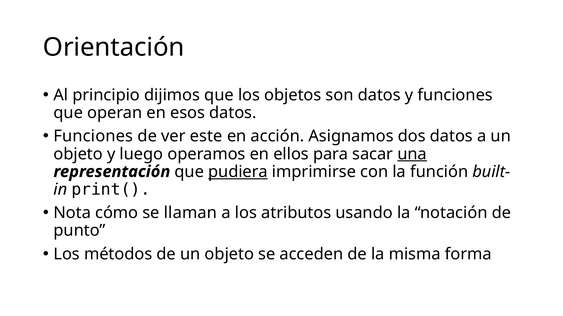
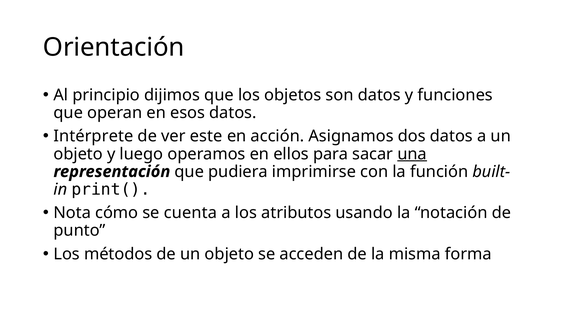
Funciones: Funciones -> Intérprete (93, 137)
pudiera underline: present -> none (238, 172)
llaman: llaman -> cuenta (190, 213)
